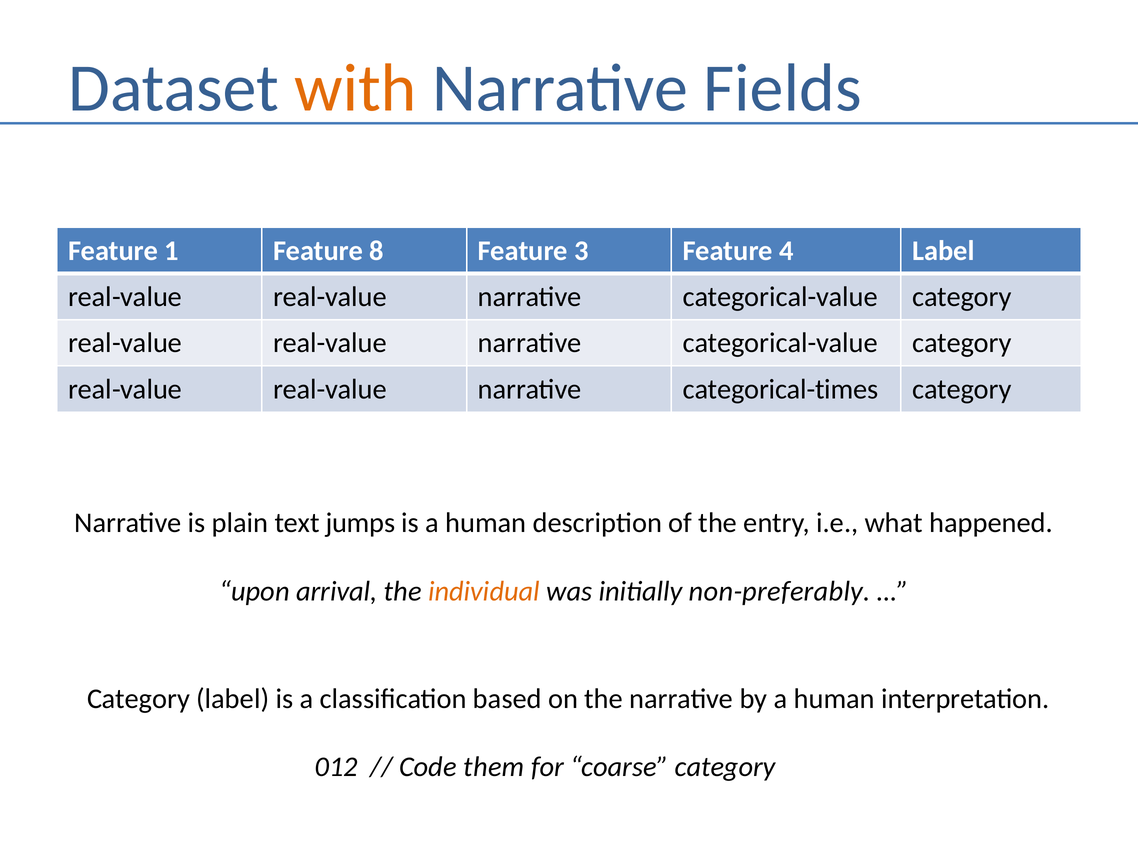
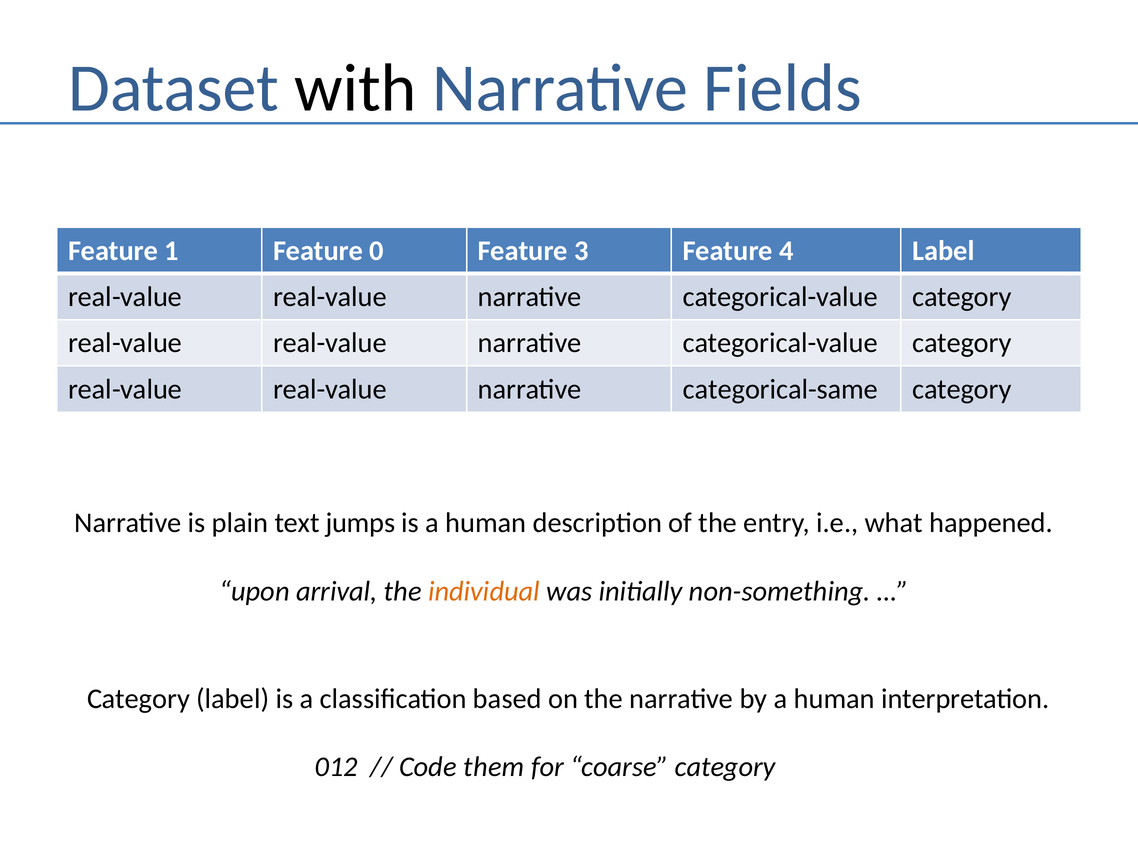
with colour: orange -> black (355, 88)
8: 8 -> 0 (377, 251)
categorical-times: categorical-times -> categorical-same (780, 389)
non-preferably: non-preferably -> non-something (780, 592)
